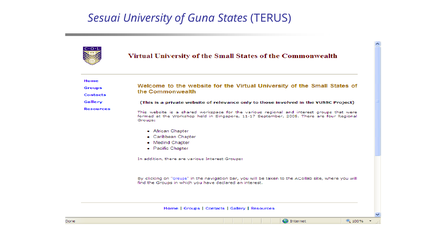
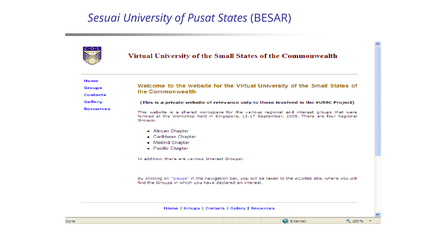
Guna: Guna -> Pusat (201, 18)
TERUS: TERUS -> BESAR (271, 18)
